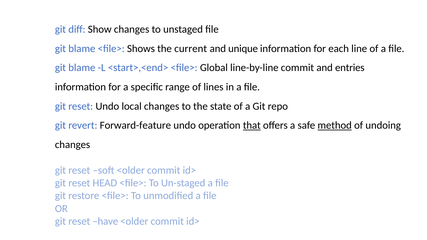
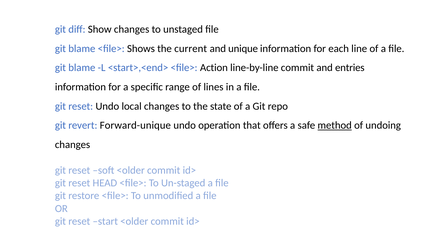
Global: Global -> Action (214, 68)
Forward-feature: Forward-feature -> Forward-unique (135, 125)
that underline: present -> none (252, 125)
have: have -> start (105, 222)
